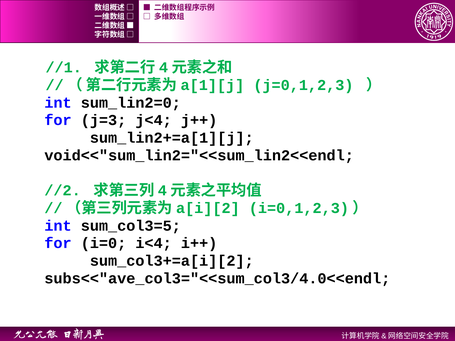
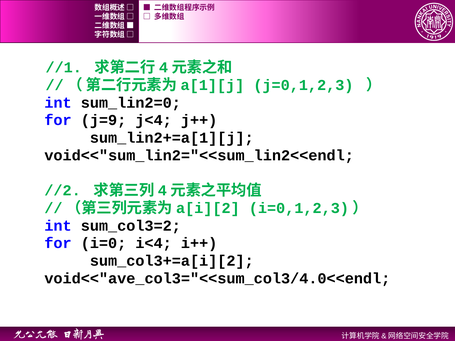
j=3: j=3 -> j=9 (104, 120)
sum_col3=5: sum_col3=5 -> sum_col3=2 (131, 226)
subs<<"ave_col3="<<sum_col3/4.0<<endl: subs<<"ave_col3="<<sum_col3/4.0<<endl -> void<<"ave_col3="<<sum_col3/4.0<<endl (217, 279)
